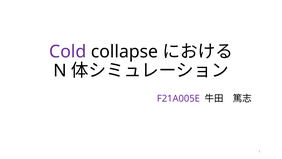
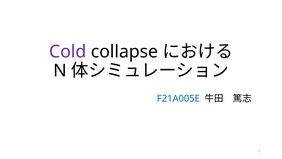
F21A005E colour: purple -> blue (178, 98)
